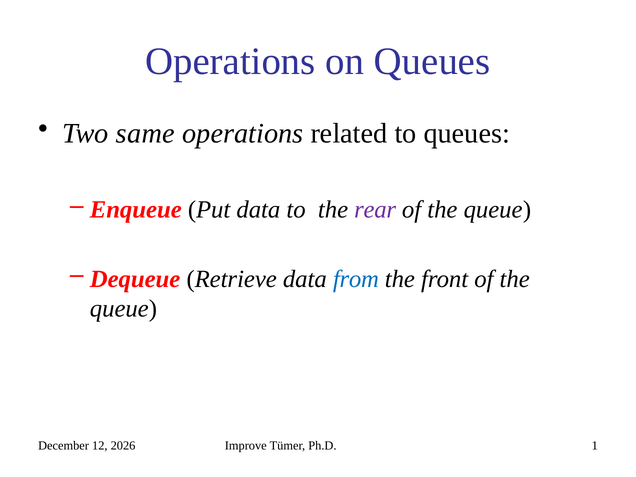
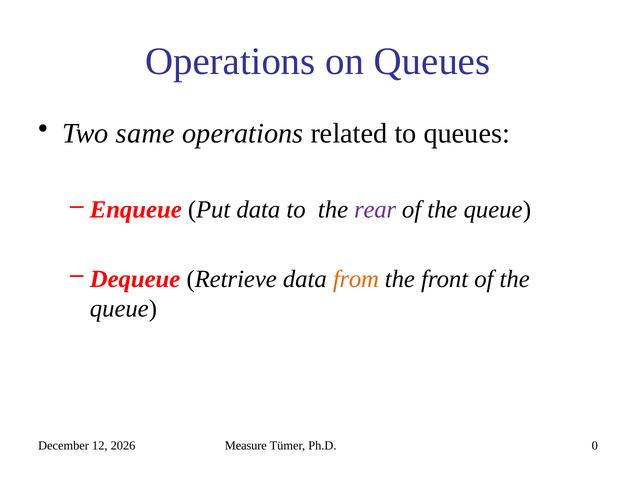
from colour: blue -> orange (356, 279)
Improve: Improve -> Measure (246, 446)
1: 1 -> 0 (595, 446)
